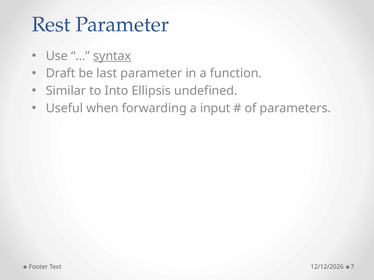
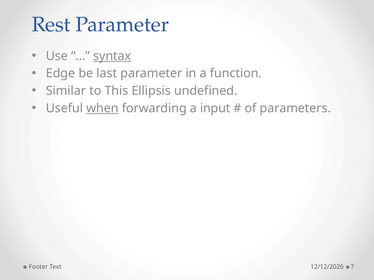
Draft: Draft -> Edge (61, 73)
Into: Into -> This (116, 91)
when underline: none -> present (102, 108)
